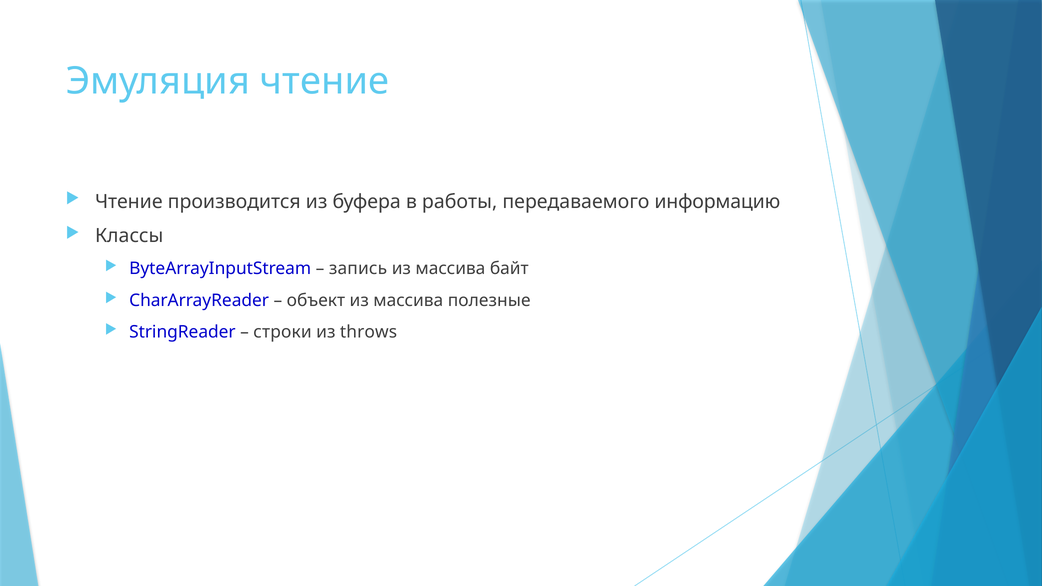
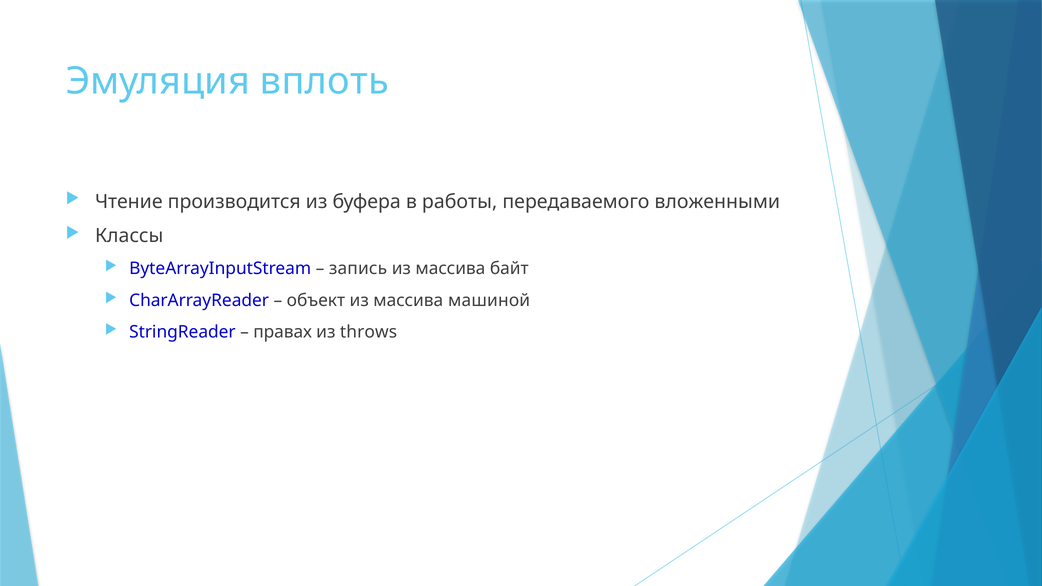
Эмуляция чтение: чтение -> вплоть (324, 81)
информацию: информацию -> вложенными (717, 202)
полезные: полезные -> машиной (489, 301)
строки: строки -> правах (283, 332)
